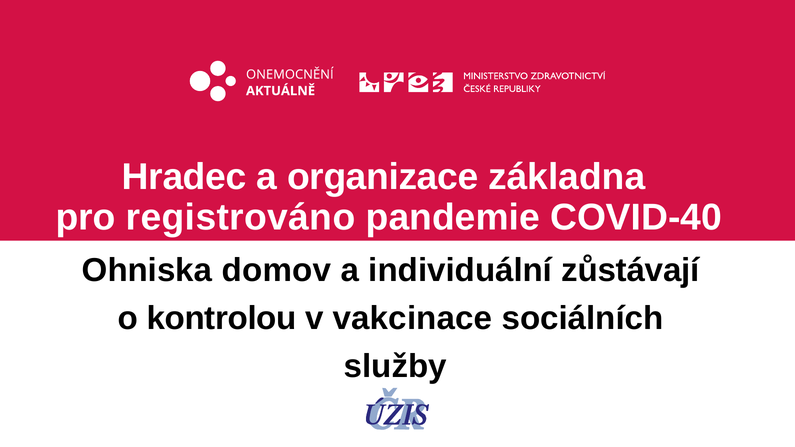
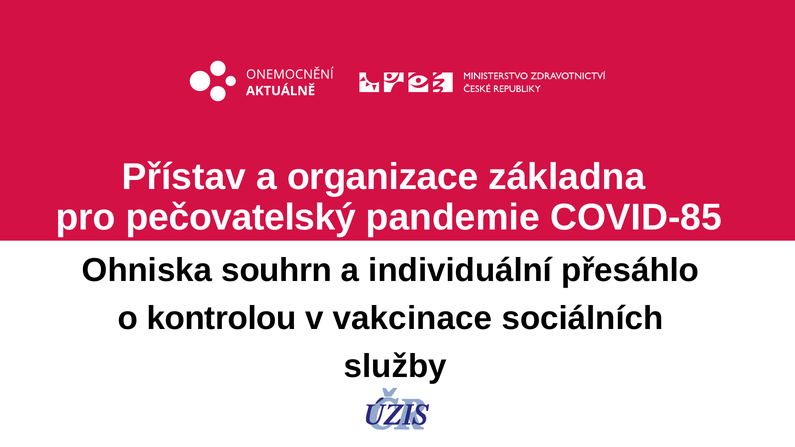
Hradec: Hradec -> Přístav (184, 177)
registrováno: registrováno -> pečovatelský (241, 217)
COVID-40: COVID-40 -> COVID-85 (636, 217)
domov: domov -> souhrn (277, 270)
zůstávají: zůstávají -> přesáhlo (630, 270)
